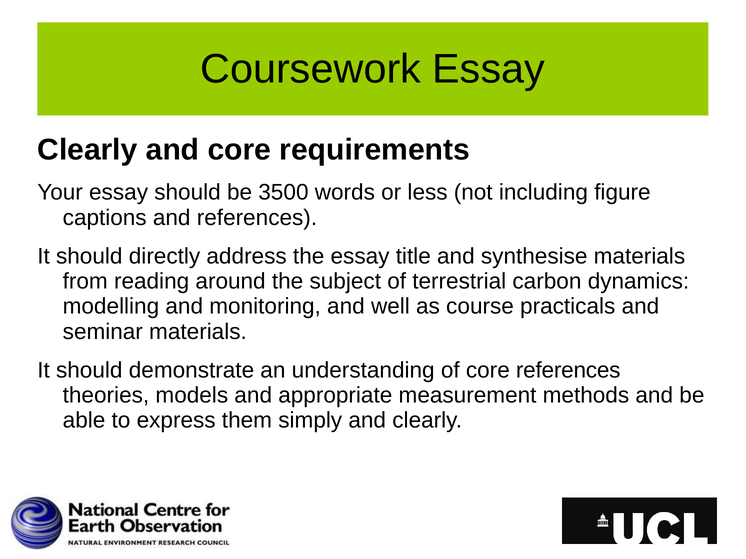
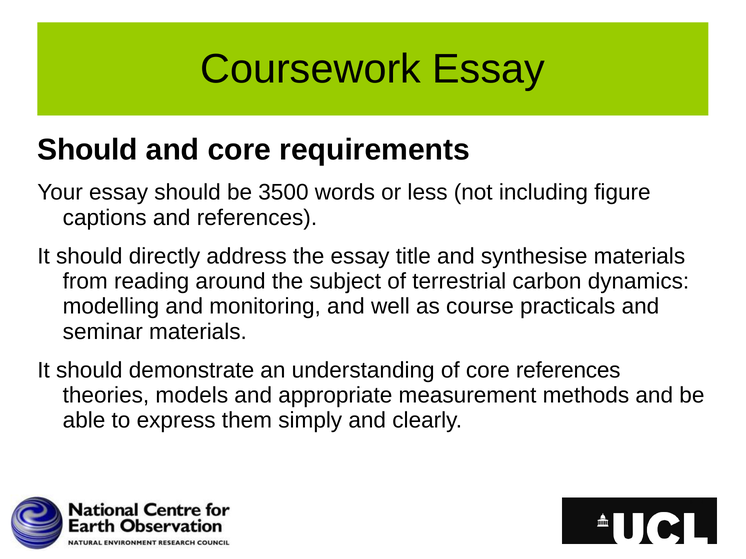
Clearly: Clearly -> Should (88, 150)
